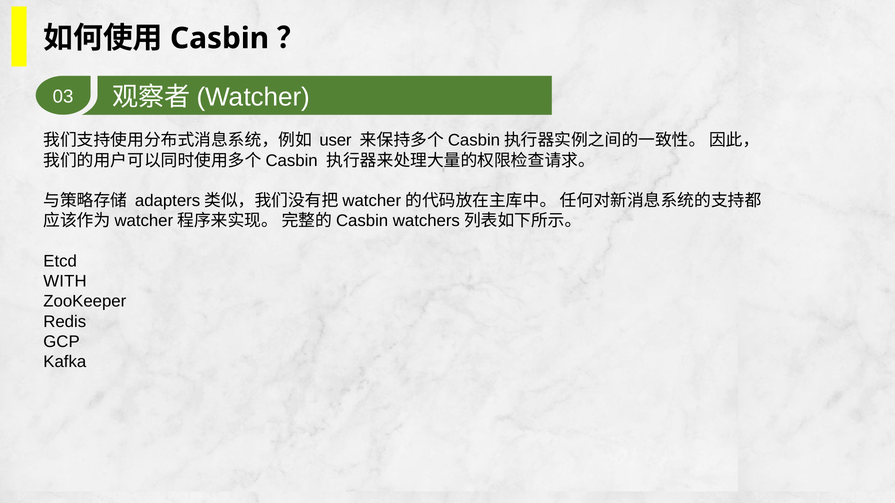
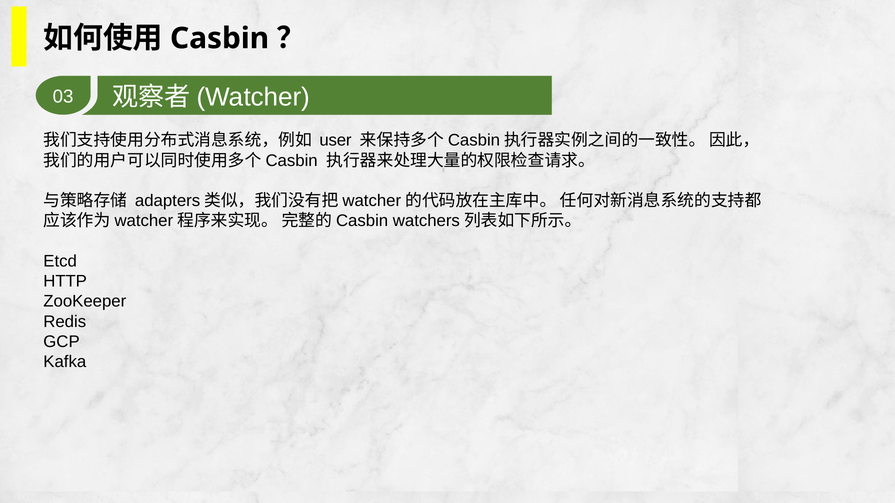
WITH: WITH -> HTTP (65, 282)
